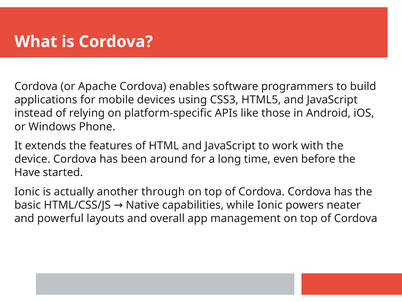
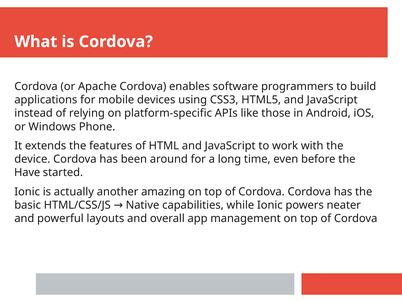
through: through -> amazing (163, 191)
